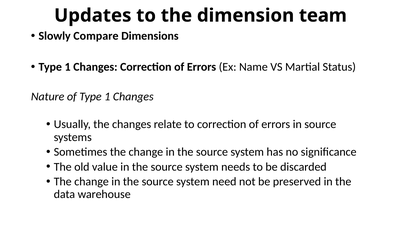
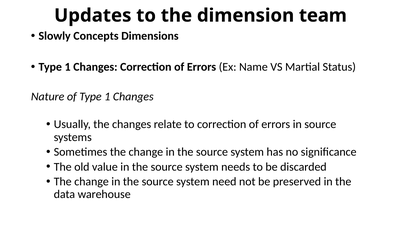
Compare: Compare -> Concepts (96, 36)
